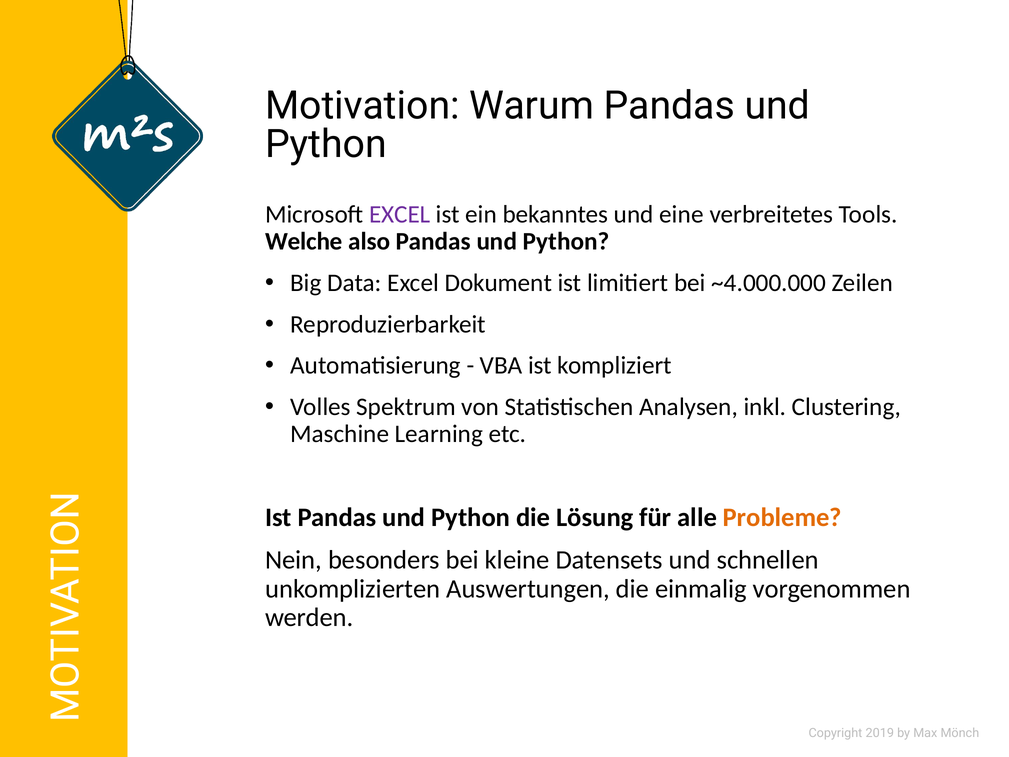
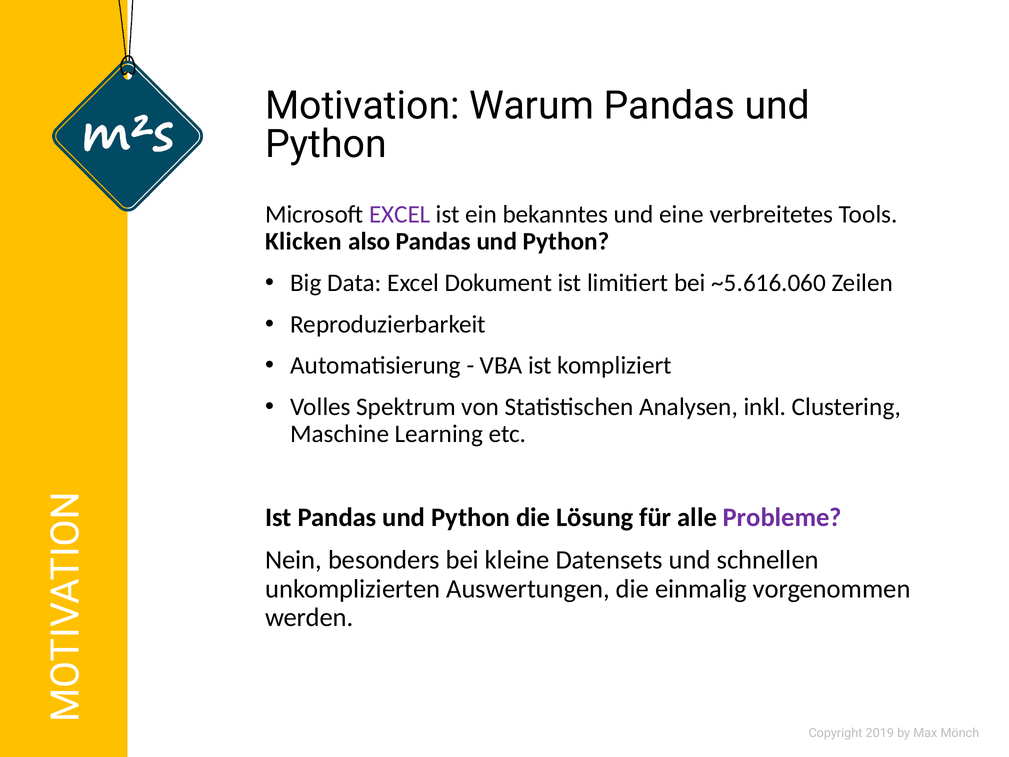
Welche: Welche -> Klicken (304, 242)
~4.000.000: ~4.000.000 -> ~5.616.060 (769, 283)
Probleme colour: orange -> purple (782, 517)
